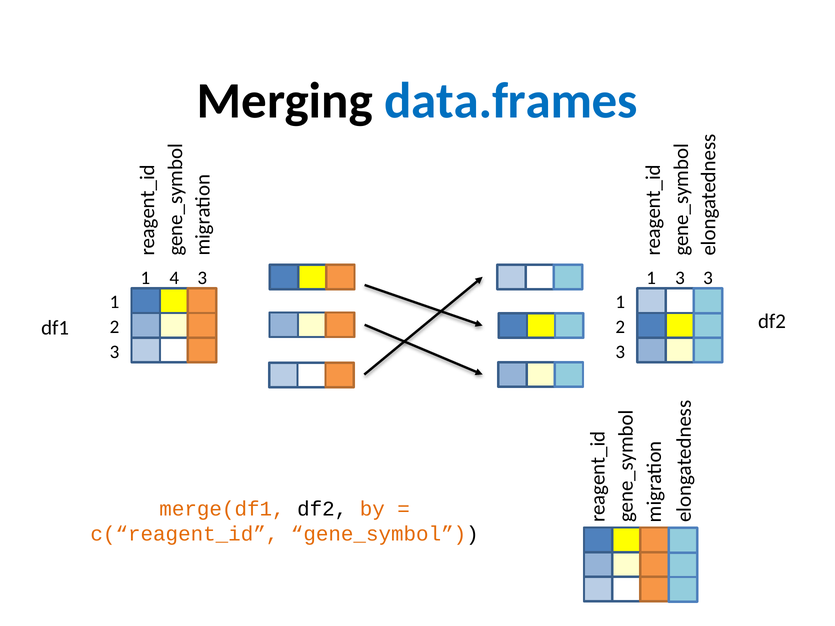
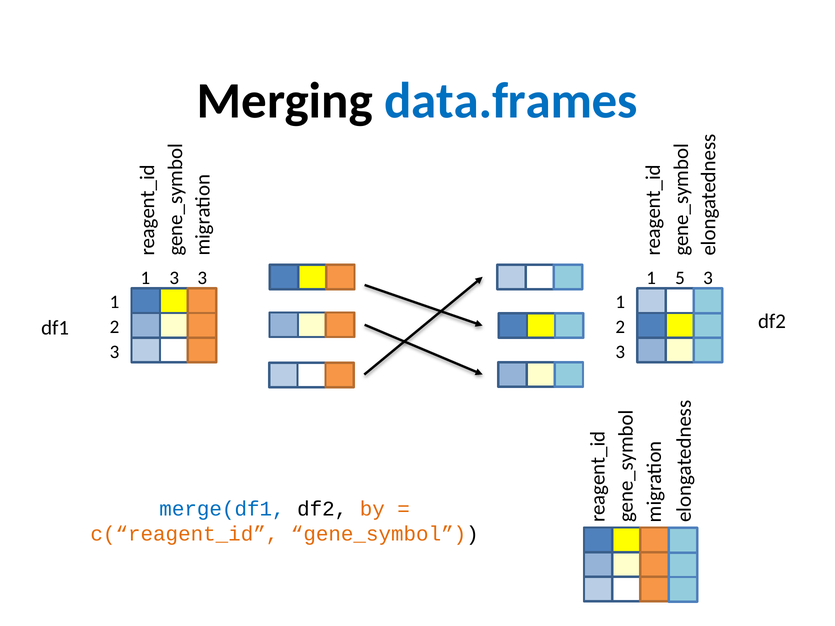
1 4: 4 -> 3 (174, 278)
1 3: 3 -> 5 (680, 278)
merge(df1 colour: orange -> blue (222, 509)
